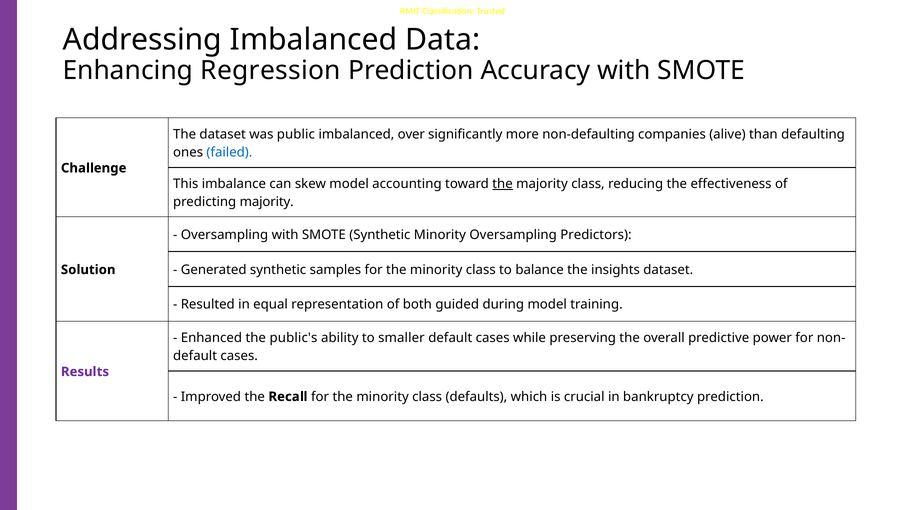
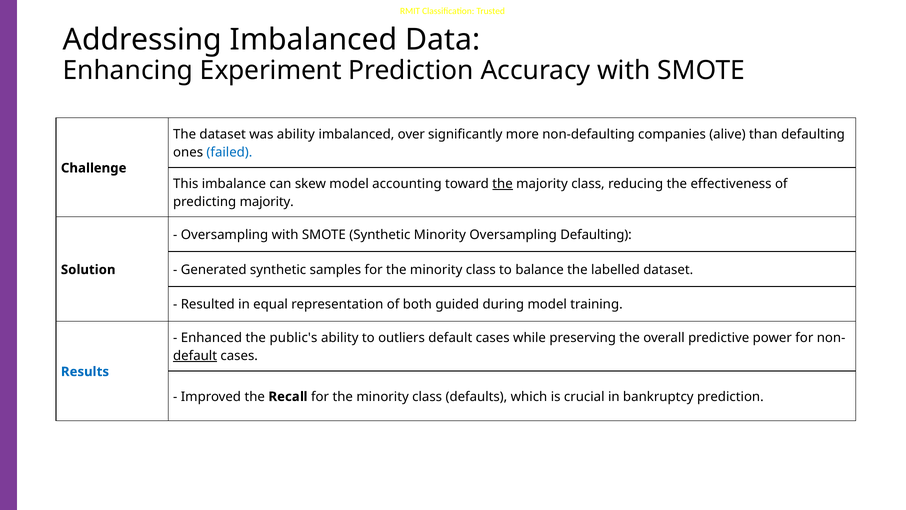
Regression: Regression -> Experiment (271, 70)
was public: public -> ability (296, 134)
Oversampling Predictors: Predictors -> Defaulting (596, 235)
insights: insights -> labelled (615, 270)
smaller: smaller -> outliers (402, 338)
default underline: none -> present (195, 356)
Results colour: purple -> blue (85, 371)
